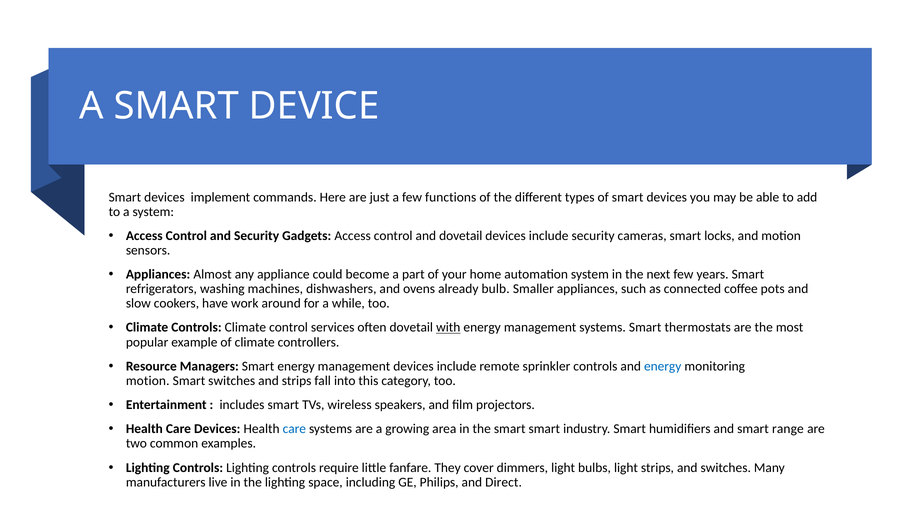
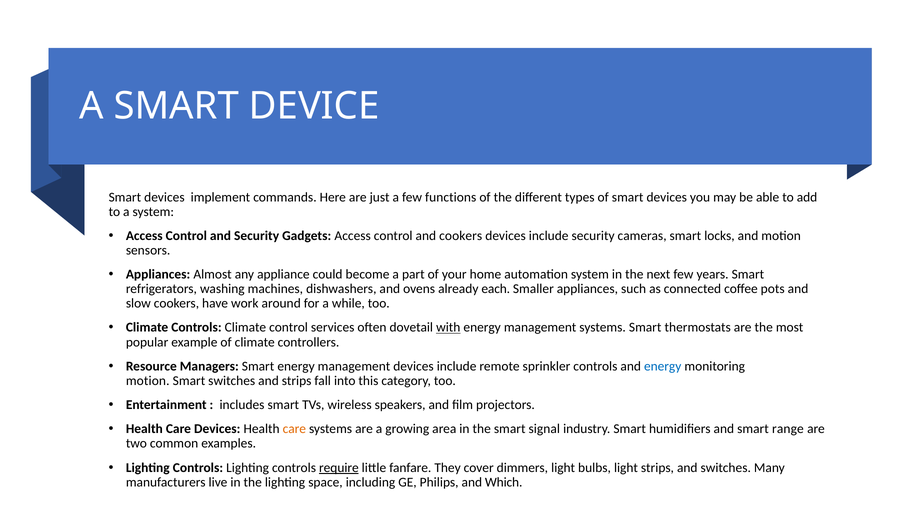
and dovetail: dovetail -> cookers (461, 236)
bulb: bulb -> each (496, 289)
care colour: blue -> orange (294, 429)
smart smart: smart -> signal (544, 429)
require underline: none -> present (339, 467)
Direct: Direct -> Which (504, 482)
